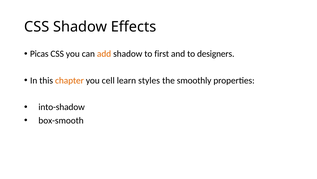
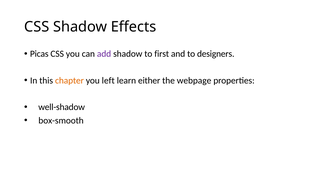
add colour: orange -> purple (104, 54)
cell: cell -> left (108, 80)
styles: styles -> either (149, 80)
smoothly: smoothly -> webpage (194, 80)
into-shadow: into-shadow -> well-shadow (62, 107)
